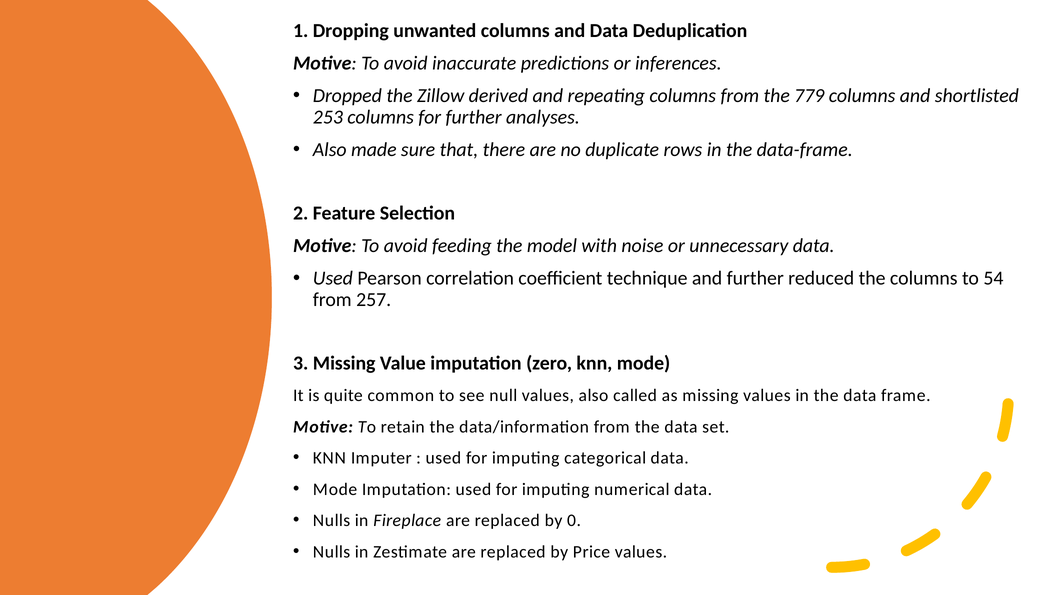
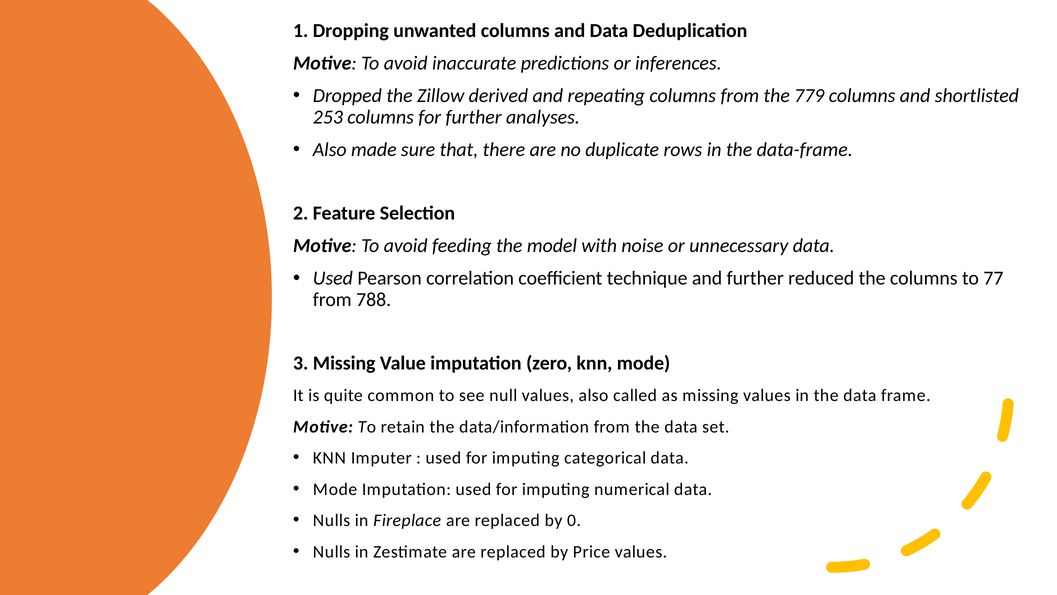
54: 54 -> 77 (993, 278)
257: 257 -> 788 (374, 299)
